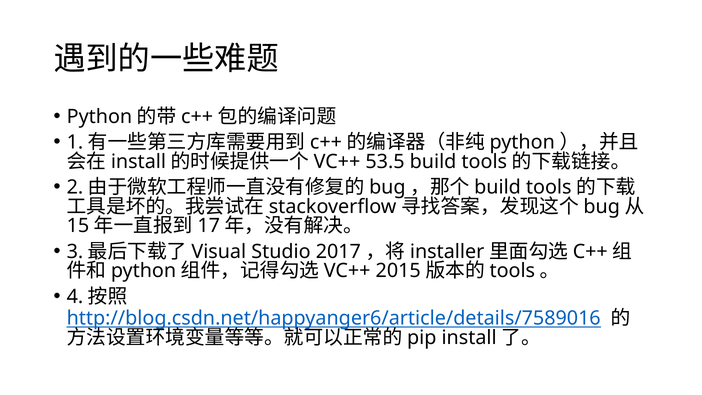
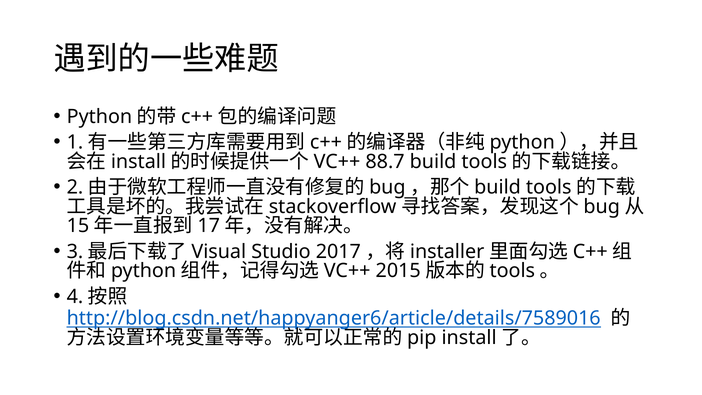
53.5: 53.5 -> 88.7 (385, 162)
